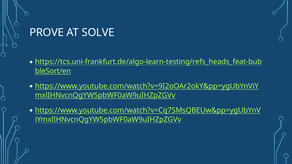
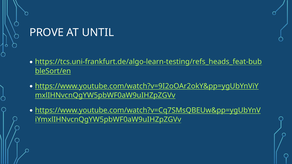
SOLVE: SOLVE -> UNTIL (98, 32)
